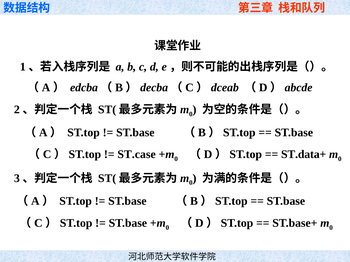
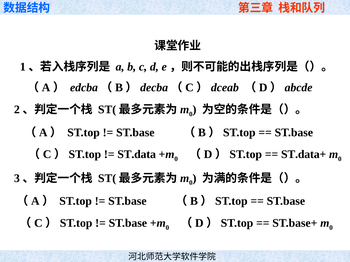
ST.case: ST.case -> ST.data (137, 155)
